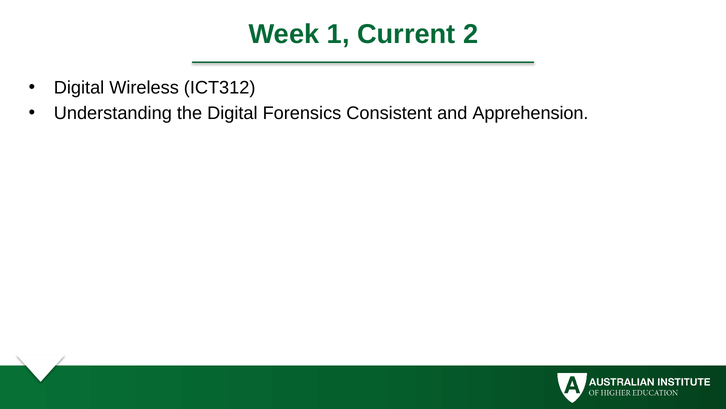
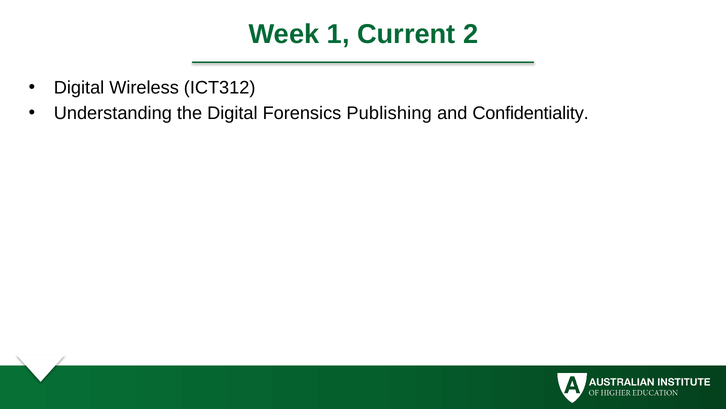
Consistent: Consistent -> Publishing (389, 113)
Apprehension: Apprehension -> Confidentiality (531, 113)
